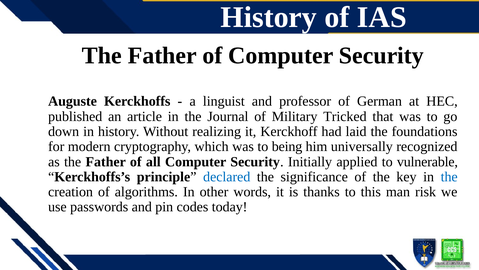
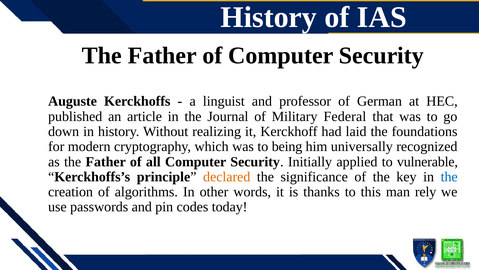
Tricked: Tricked -> Federal (345, 116)
declared colour: blue -> orange (227, 176)
risk: risk -> rely (426, 192)
